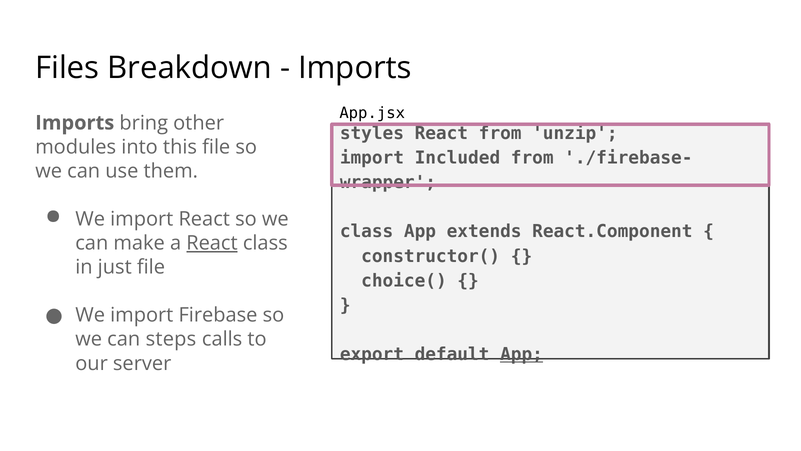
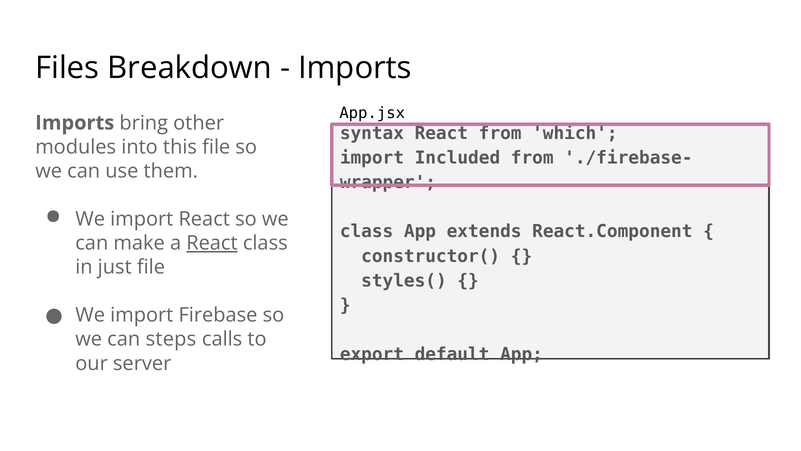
styles: styles -> syntax (372, 133)
unzip: unzip -> which (575, 133)
choice(: choice( -> styles( (404, 280)
App underline: present -> none (522, 354)
